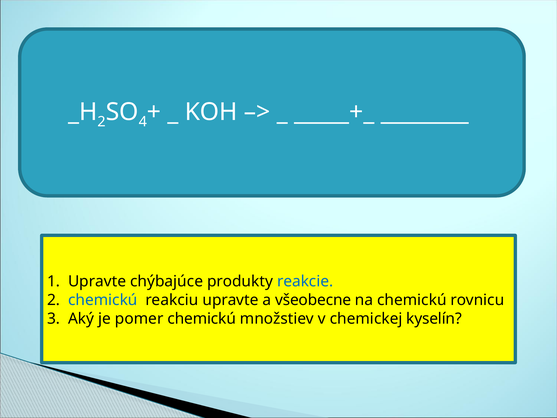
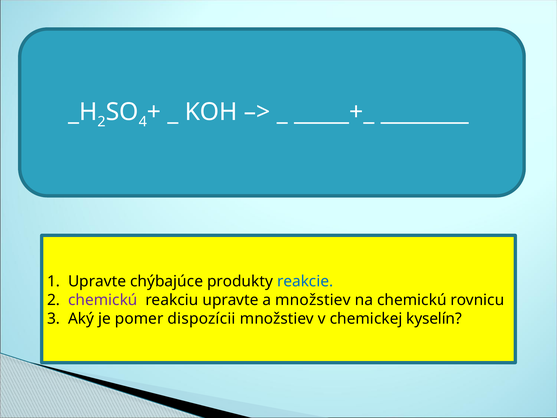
chemickú colour: blue -> purple (103, 300)
a všeobecne: všeobecne -> množstiev (313, 300)
pomer chemickú: chemickú -> dispozícii (202, 318)
